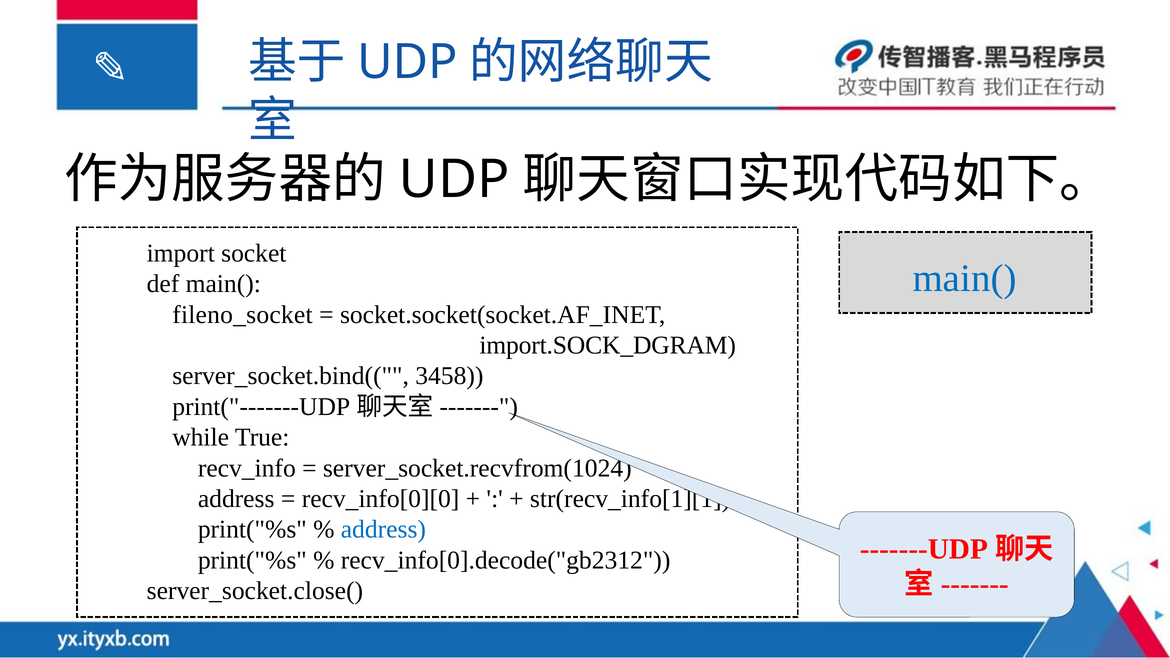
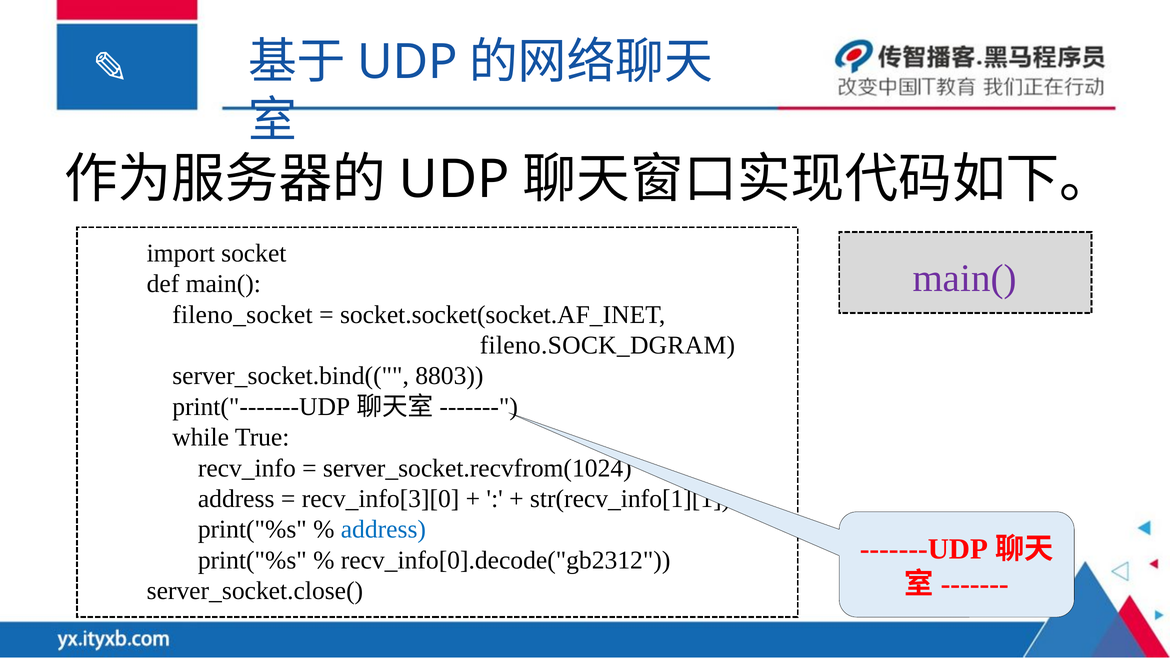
main( colour: blue -> purple (965, 278)
import.SOCK_DGRAM: import.SOCK_DGRAM -> fileno.SOCK_DGRAM (607, 345)
3458: 3458 -> 8803 (449, 376)
recv_info[0][0: recv_info[0][0 -> recv_info[3][0 (381, 499)
